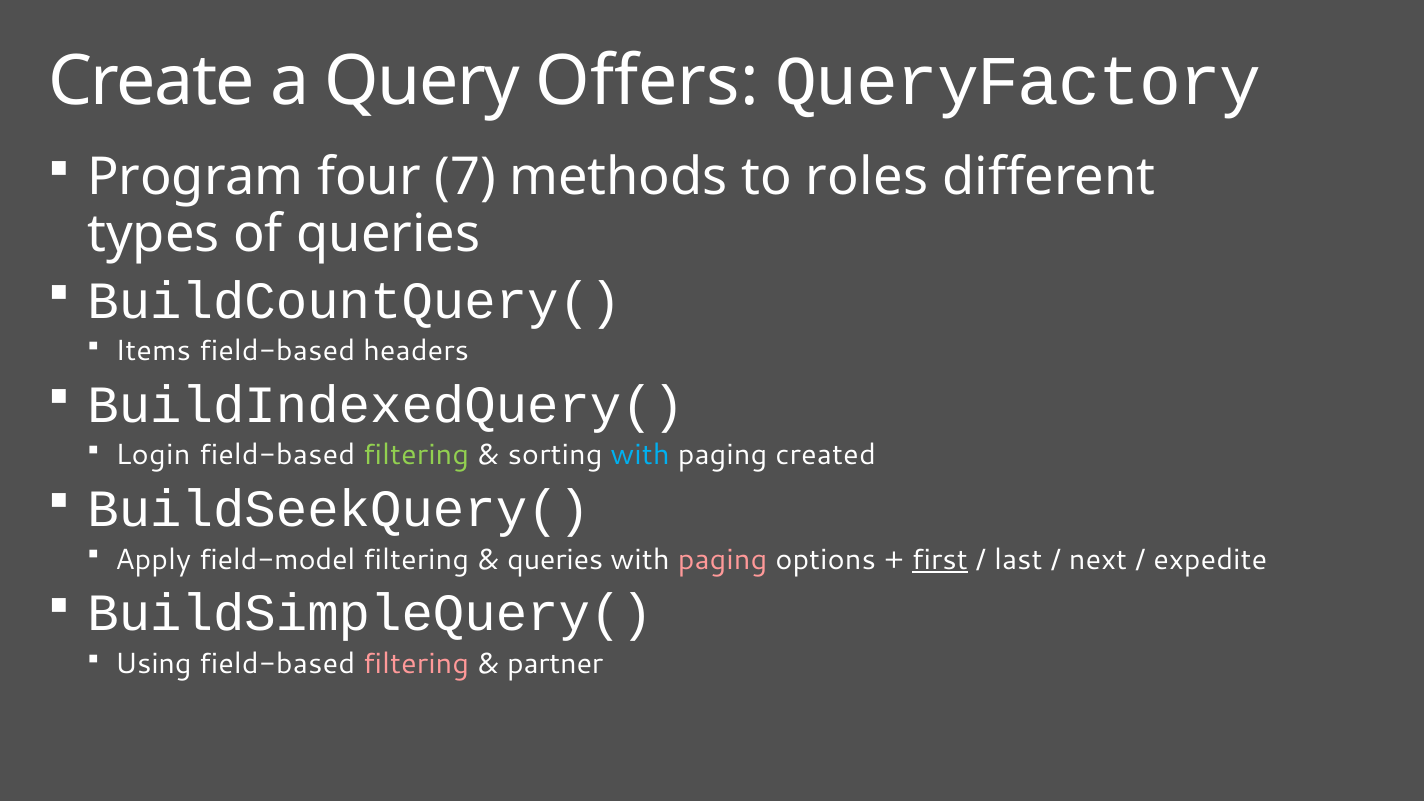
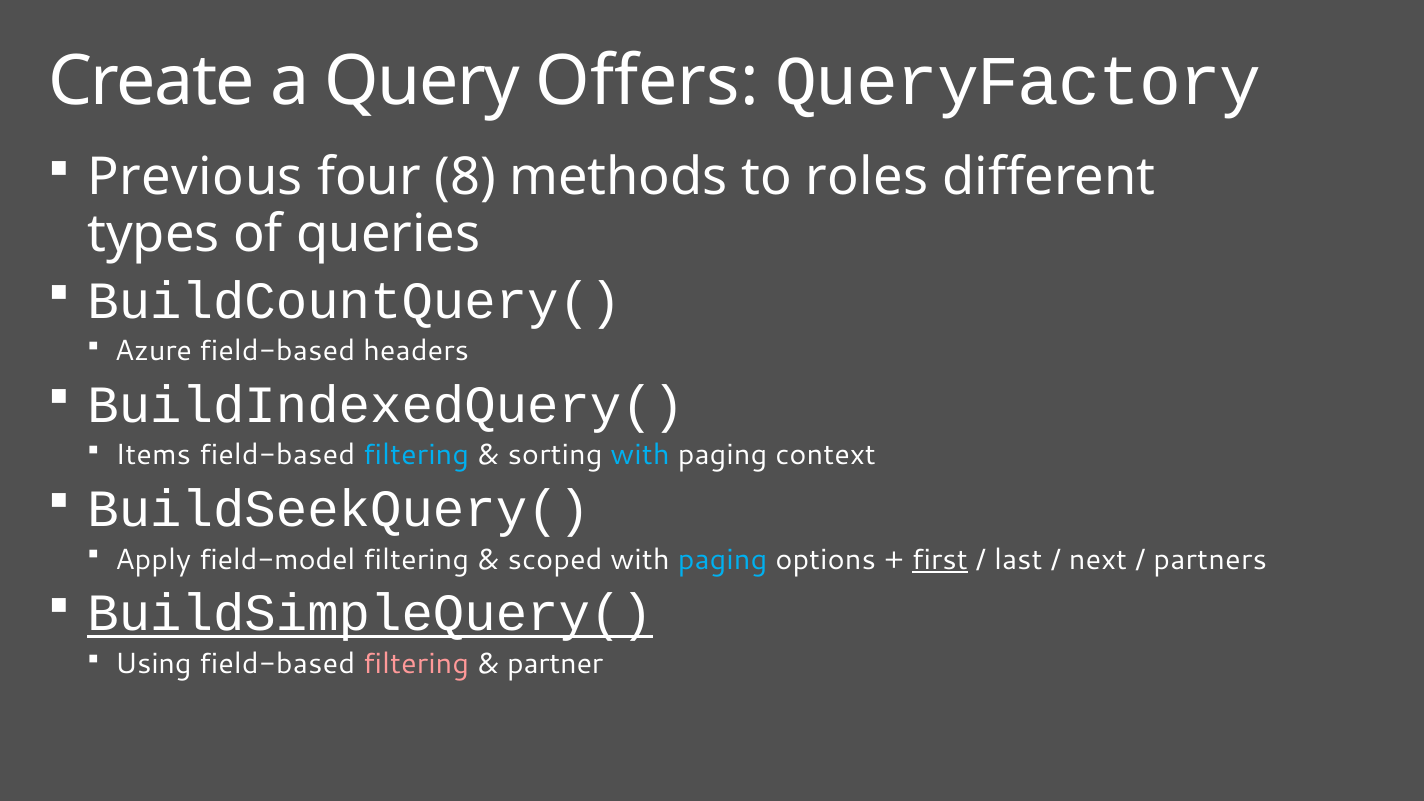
Program: Program -> Previous (195, 177)
7: 7 -> 8 (465, 177)
Items: Items -> Azure (153, 351)
Login: Login -> Items (153, 455)
filtering colour: light green -> light blue (416, 455)
created: created -> context (826, 455)
queries: queries -> scoped (555, 559)
paging colour: pink -> light blue (723, 559)
expedite: expedite -> partners (1210, 559)
BuildSimpleQuery( underline: none -> present (370, 614)
